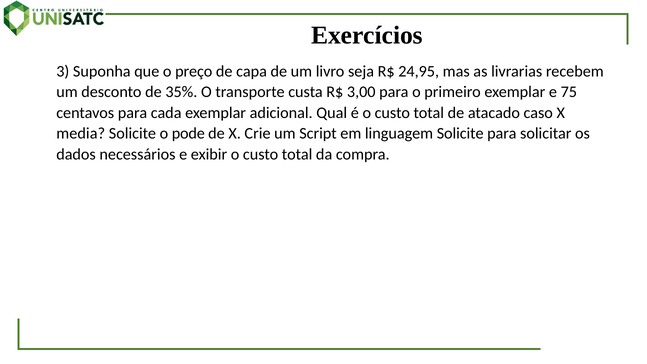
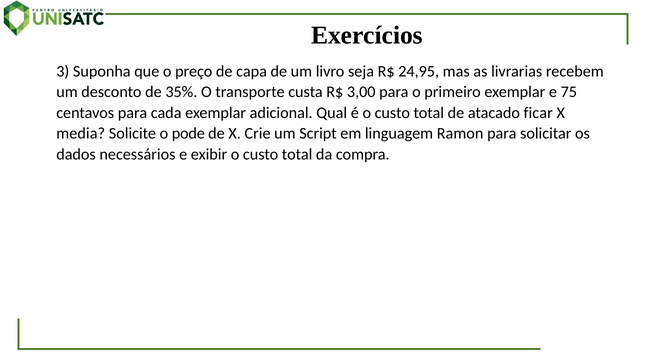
caso: caso -> ficar (538, 113)
linguagem Solicite: Solicite -> Ramon (460, 133)
